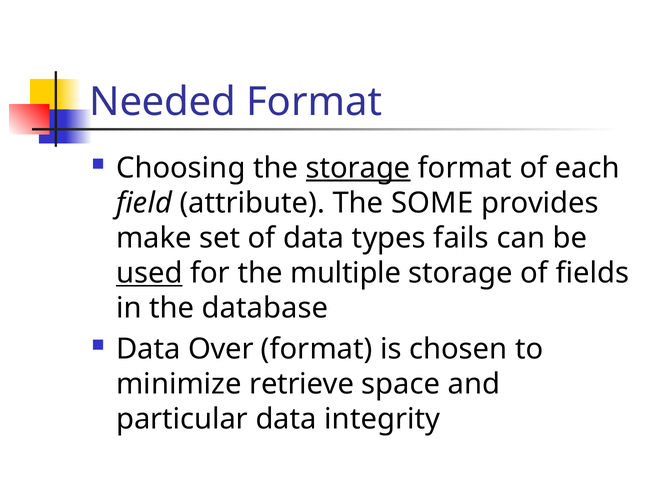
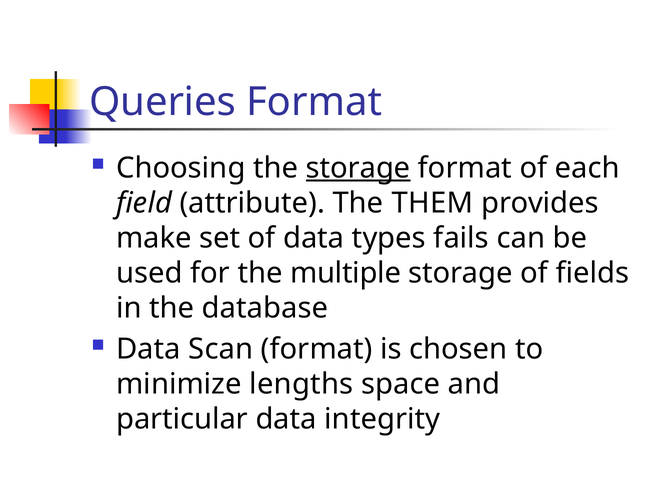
Needed: Needed -> Queries (163, 102)
SOME: SOME -> THEM (432, 203)
used underline: present -> none (149, 273)
Over: Over -> Scan (221, 349)
retrieve: retrieve -> lengths (301, 384)
